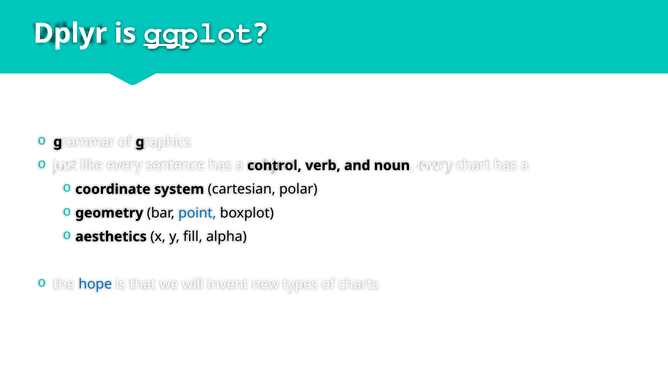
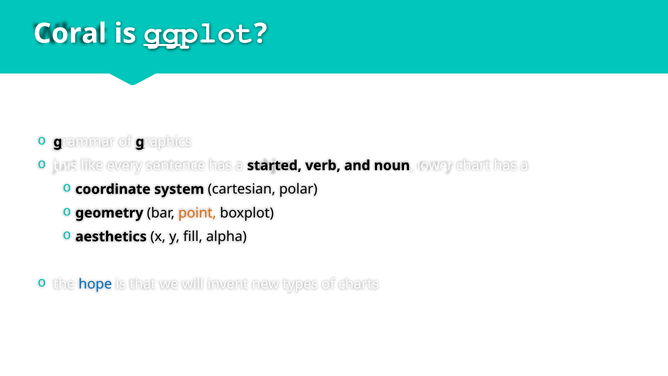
Dplyr: Dplyr -> Coral (70, 33)
control: control -> started (274, 165)
point colour: blue -> orange (197, 213)
